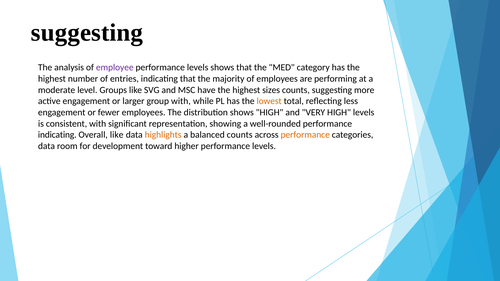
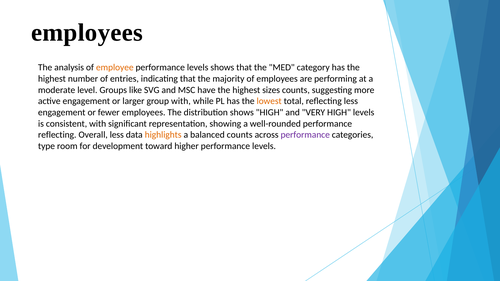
suggesting: suggesting -> employees (87, 33)
employee colour: purple -> orange (115, 67)
indicating: indicating -> reflecting (57, 135)
Overall like: like -> less (117, 135)
performance colour: orange -> purple (305, 135)
data: data -> type (47, 146)
